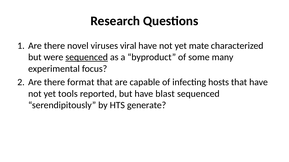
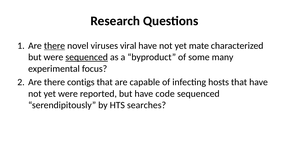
there underline: none -> present (54, 46)
format: format -> contigs (81, 82)
yet tools: tools -> were (68, 94)
blast: blast -> code (165, 94)
generate: generate -> searches (147, 106)
